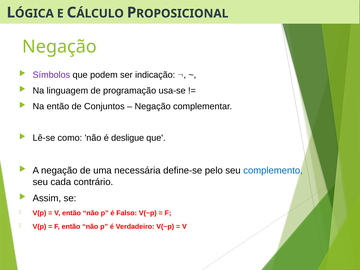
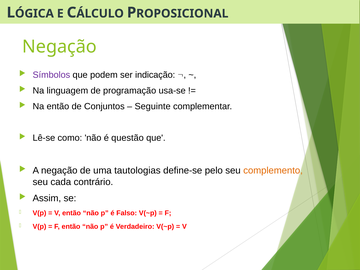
Negação: Negação -> Seguinte (153, 106)
desligue: desligue -> questão (128, 138)
necessária: necessária -> tautologias (137, 171)
complemento colour: blue -> orange (273, 171)
